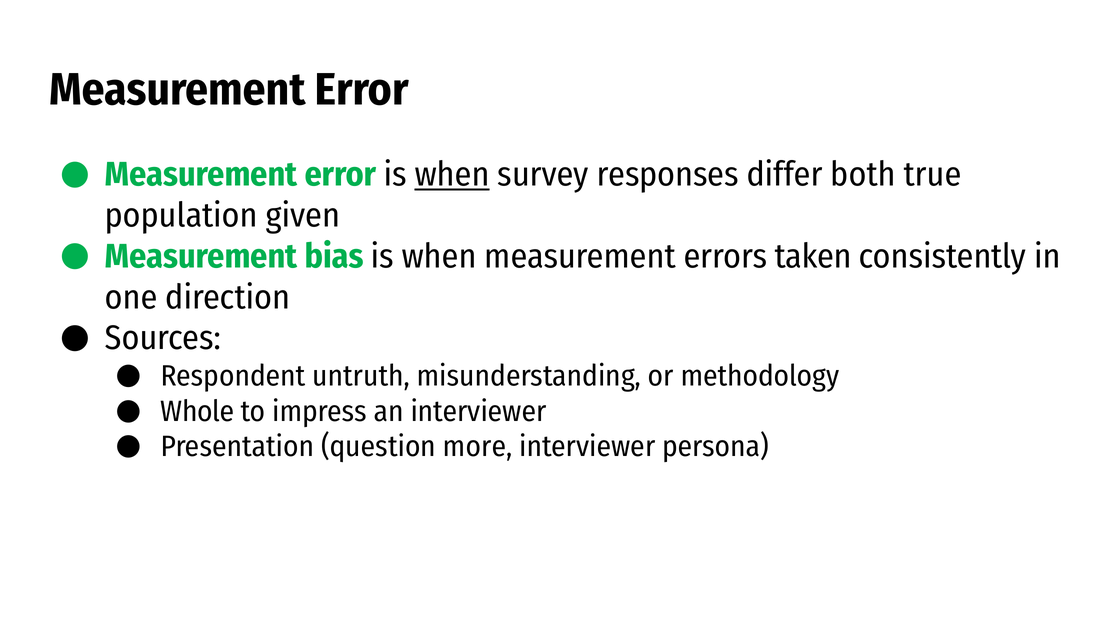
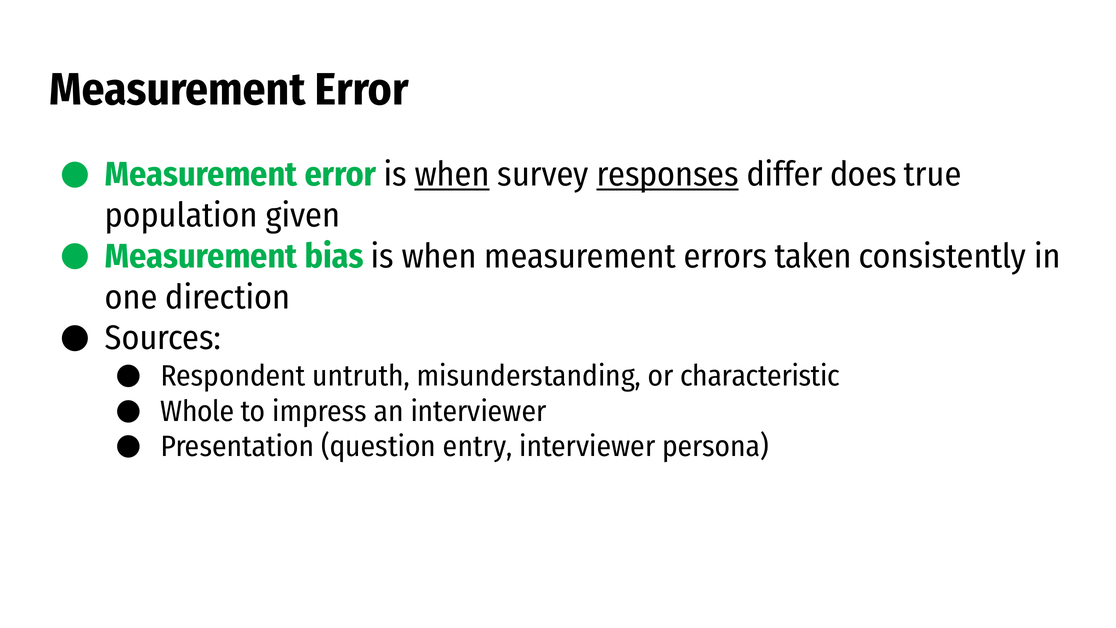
responses underline: none -> present (668, 175)
both: both -> does (863, 175)
methodology: methodology -> characteristic (760, 376)
more: more -> entry (478, 446)
